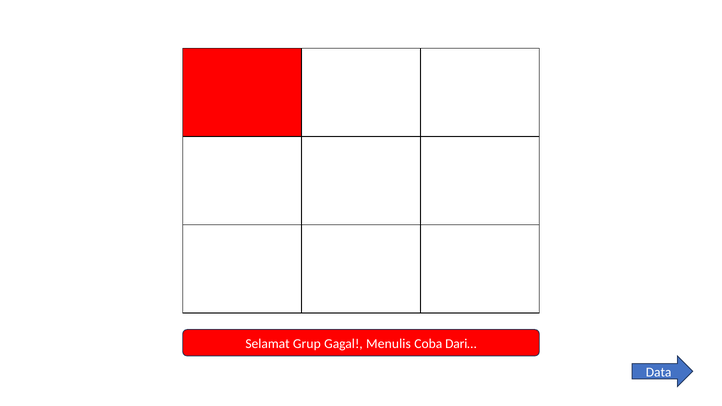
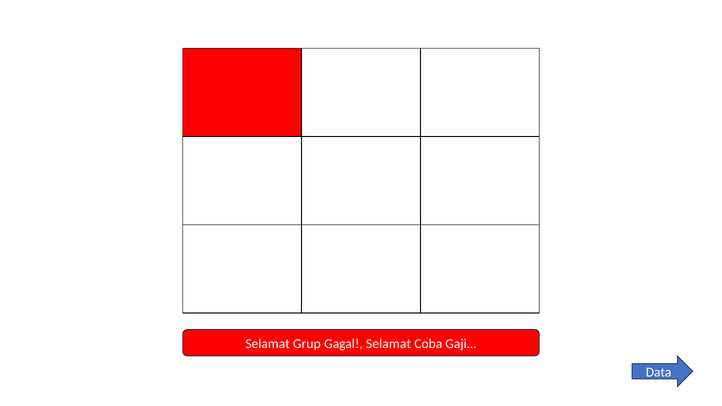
Gagal Menulis: Menulis -> Selamat (388, 344)
Dari…: Dari… -> Gaji… (461, 344)
